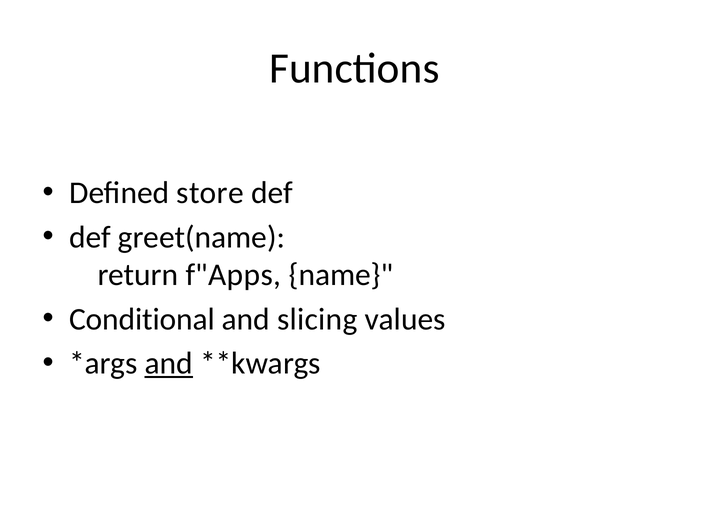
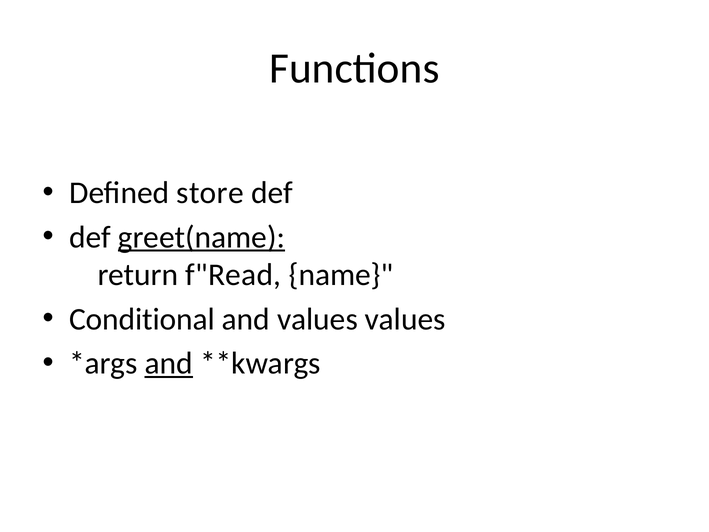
greet(name underline: none -> present (201, 237)
f"Apps: f"Apps -> f"Read (233, 275)
and slicing: slicing -> values (317, 319)
